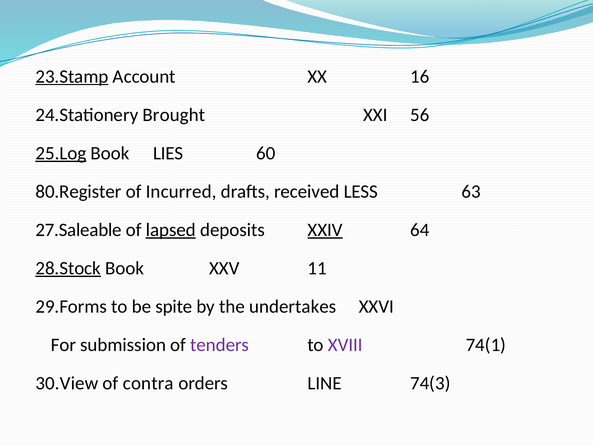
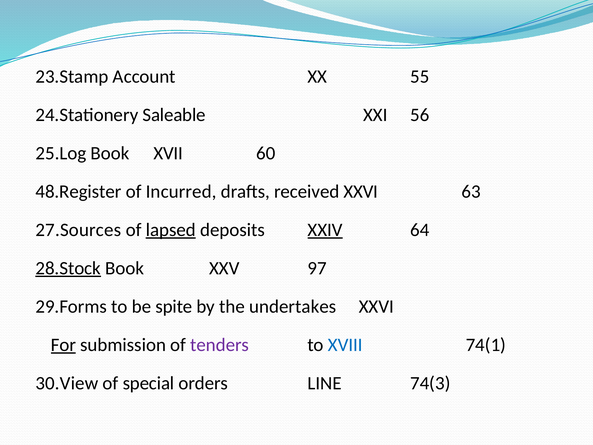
23.Stamp underline: present -> none (72, 76)
16: 16 -> 55 (420, 76)
Brought: Brought -> Saleable (174, 115)
25.Log underline: present -> none (61, 153)
LIES: LIES -> XVII (168, 153)
80.Register: 80.Register -> 48.Register (78, 191)
received LESS: LESS -> XXVI (361, 191)
27.Saleable: 27.Saleable -> 27.Sources (78, 230)
11: 11 -> 97 (317, 268)
For underline: none -> present (63, 345)
XVIII colour: purple -> blue (345, 345)
contra: contra -> special (148, 383)
